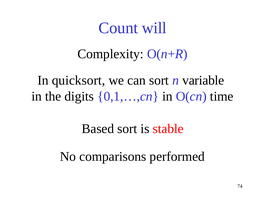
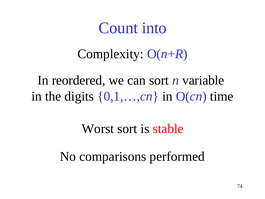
will: will -> into (154, 28)
quicksort: quicksort -> reordered (79, 80)
Based: Based -> Worst (98, 129)
